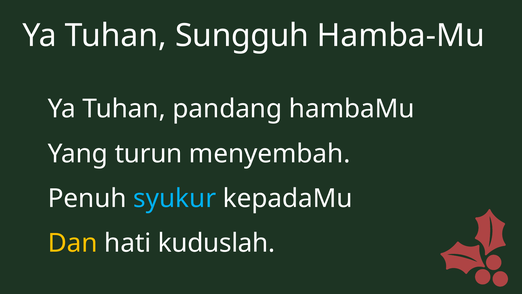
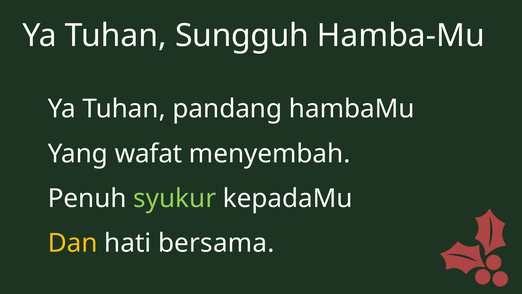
turun: turun -> wafat (149, 154)
syukur colour: light blue -> light green (175, 198)
kuduslah: kuduslah -> bersama (216, 243)
